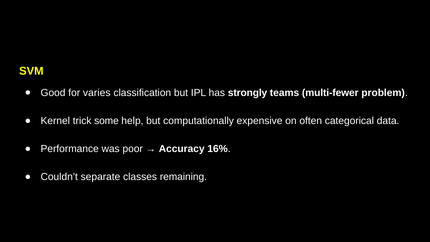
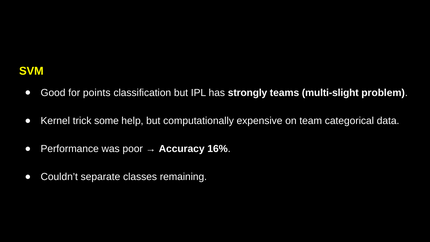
varies: varies -> points (97, 93)
multi-fewer: multi-fewer -> multi-slight (330, 93)
often: often -> team (311, 121)
